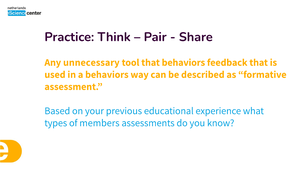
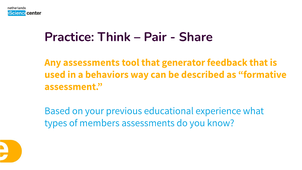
Any unnecessary: unnecessary -> assessments (91, 62)
that behaviors: behaviors -> generator (183, 62)
